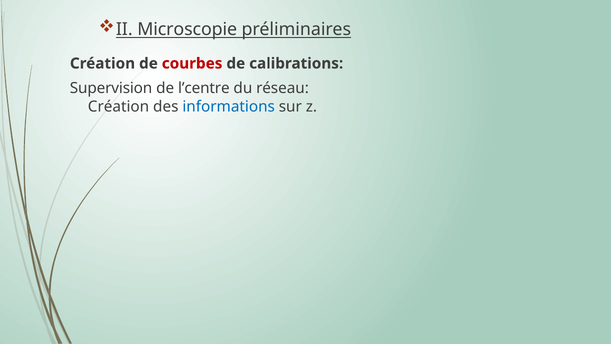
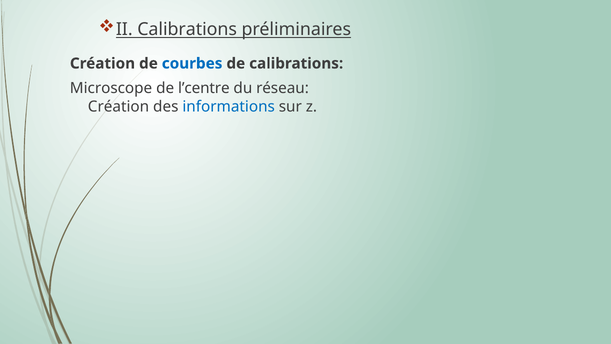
II Microscopie: Microscopie -> Calibrations (187, 29)
courbes colour: red -> blue (192, 63)
Supervision: Supervision -> Microscope (111, 88)
